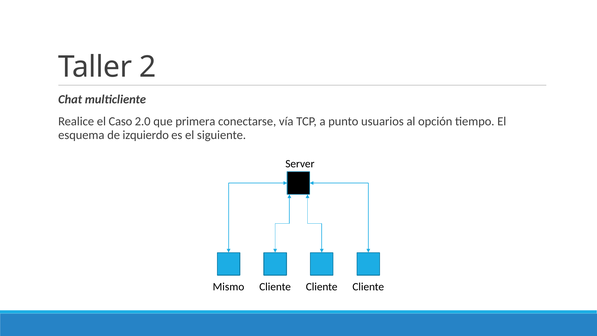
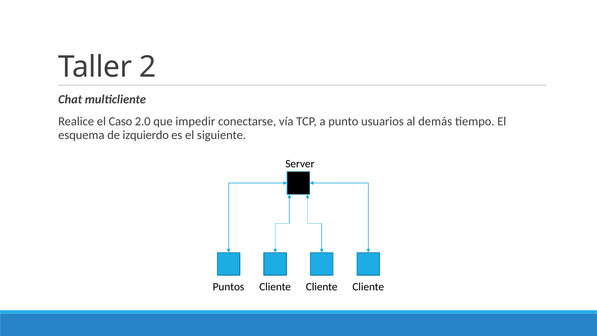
primera: primera -> impedir (195, 121)
opción: opción -> demás (435, 121)
Mismo: Mismo -> Puntos (229, 287)
